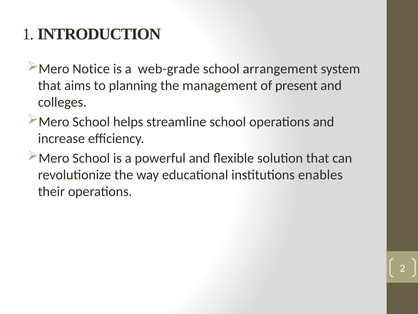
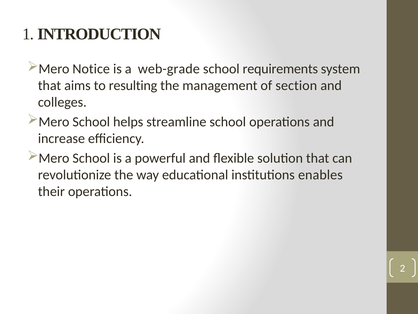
arrangement: arrangement -> requirements (280, 69)
planning: planning -> resulting (133, 85)
present: present -> section (296, 85)
